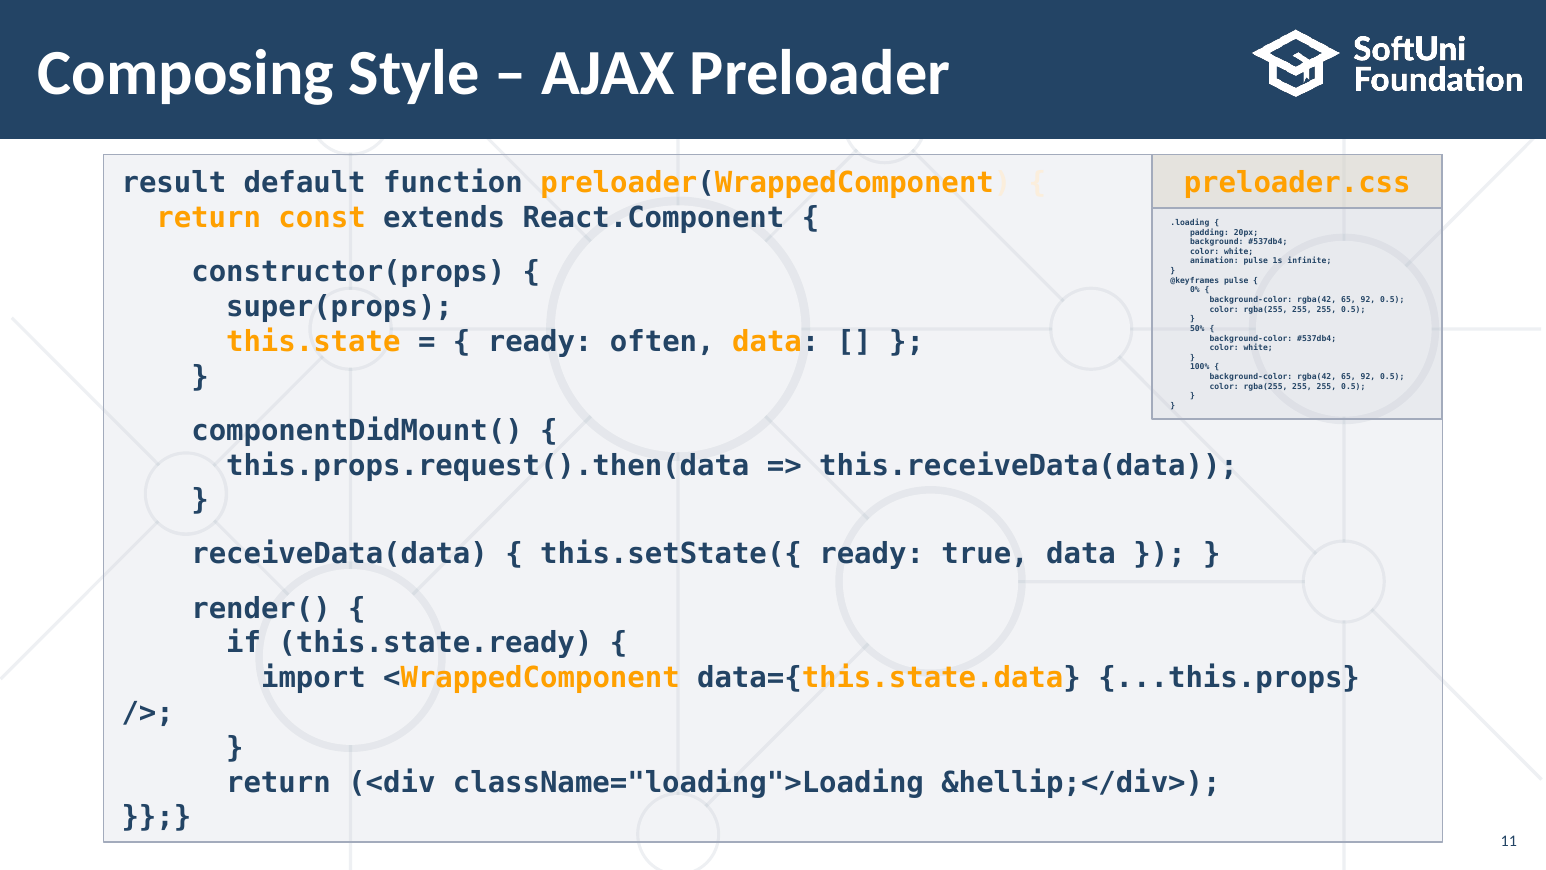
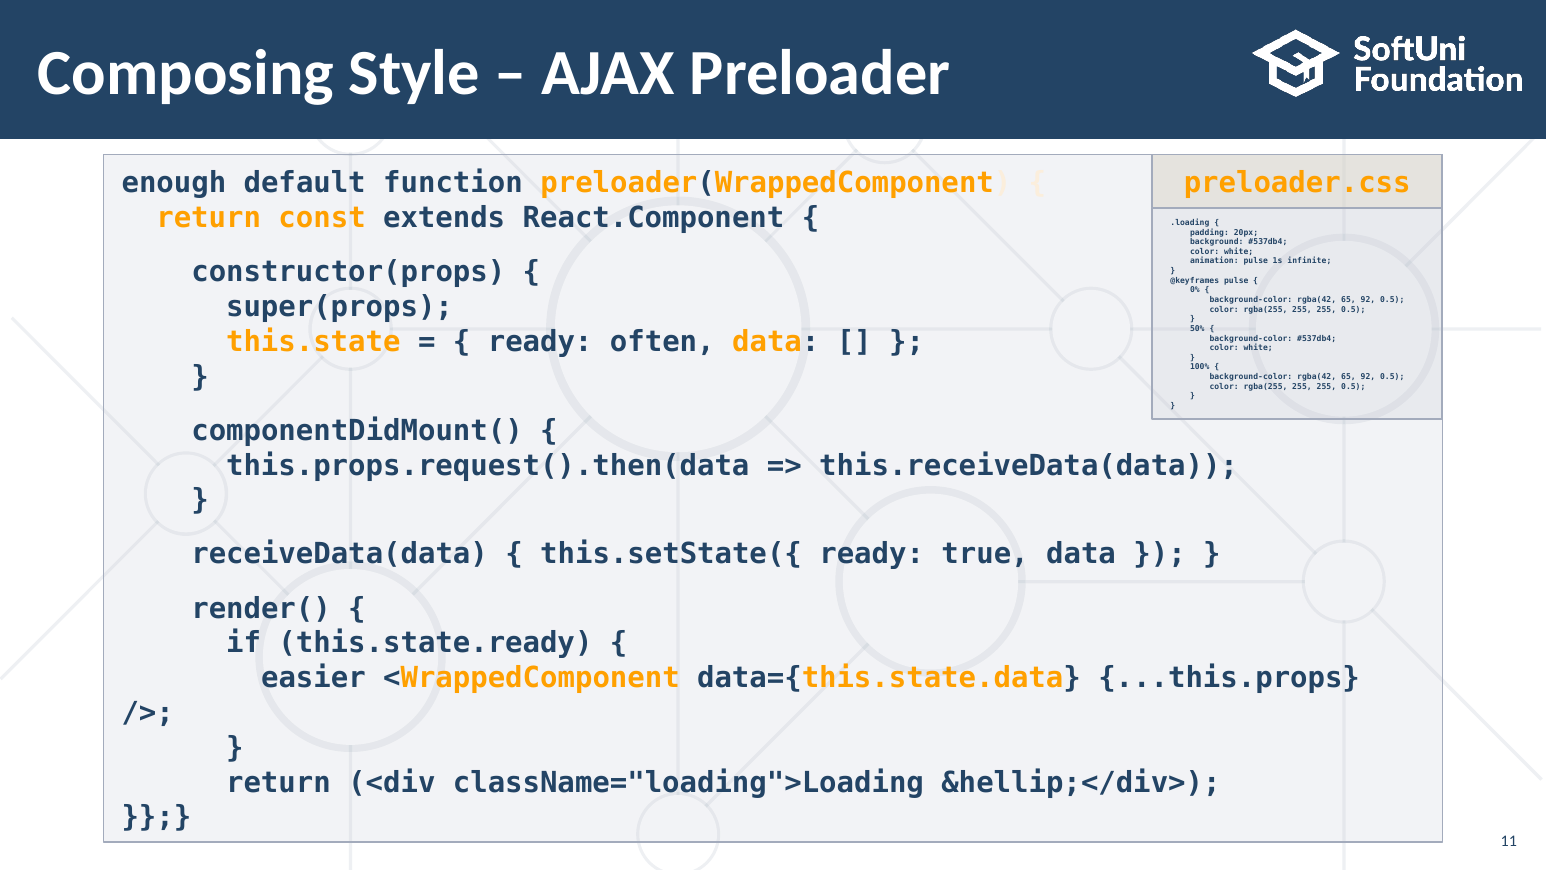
result: result -> enough (174, 183)
import: import -> easier (313, 678)
